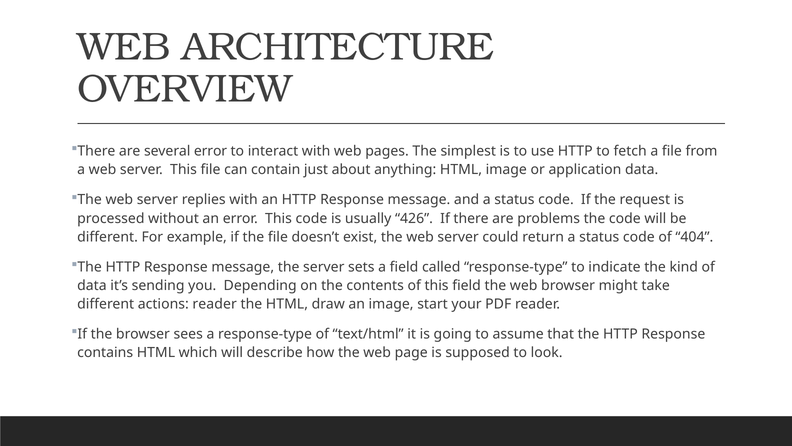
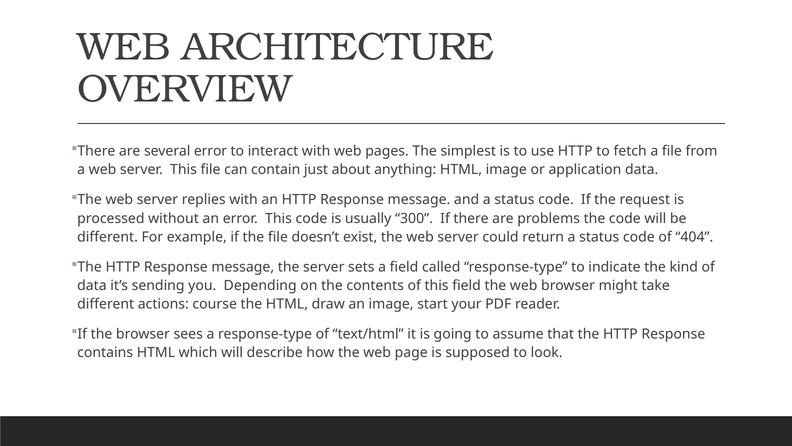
426: 426 -> 300 (414, 218)
actions reader: reader -> course (215, 304)
